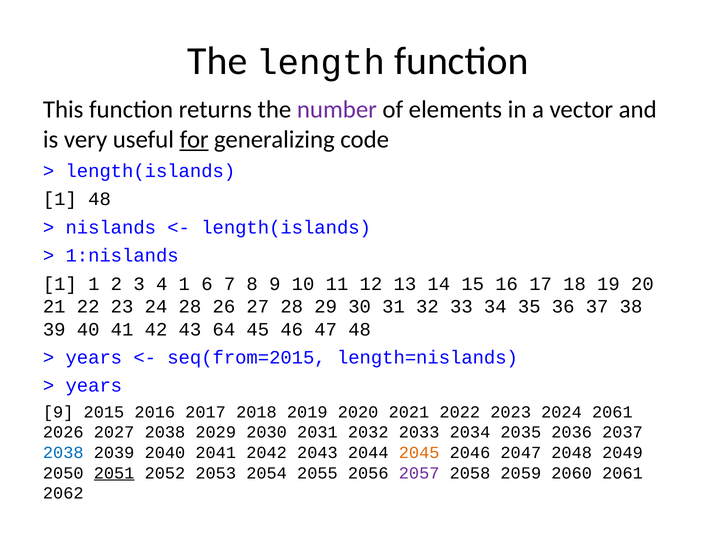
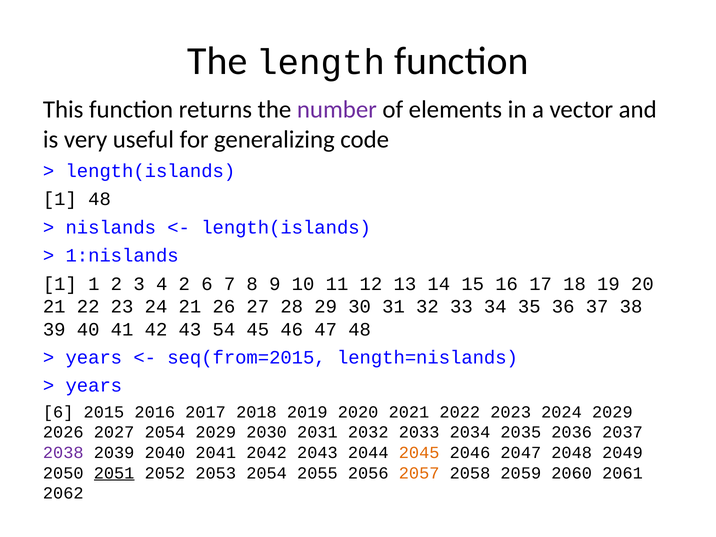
for underline: present -> none (194, 140)
4 1: 1 -> 2 (184, 284)
24 28: 28 -> 21 (190, 307)
64: 64 -> 54 (224, 329)
9: 9 -> 6 (58, 412)
2024 2061: 2061 -> 2029 (612, 412)
2027 2038: 2038 -> 2054 (165, 432)
2038 colour: blue -> purple (63, 453)
2057 colour: purple -> orange (419, 473)
